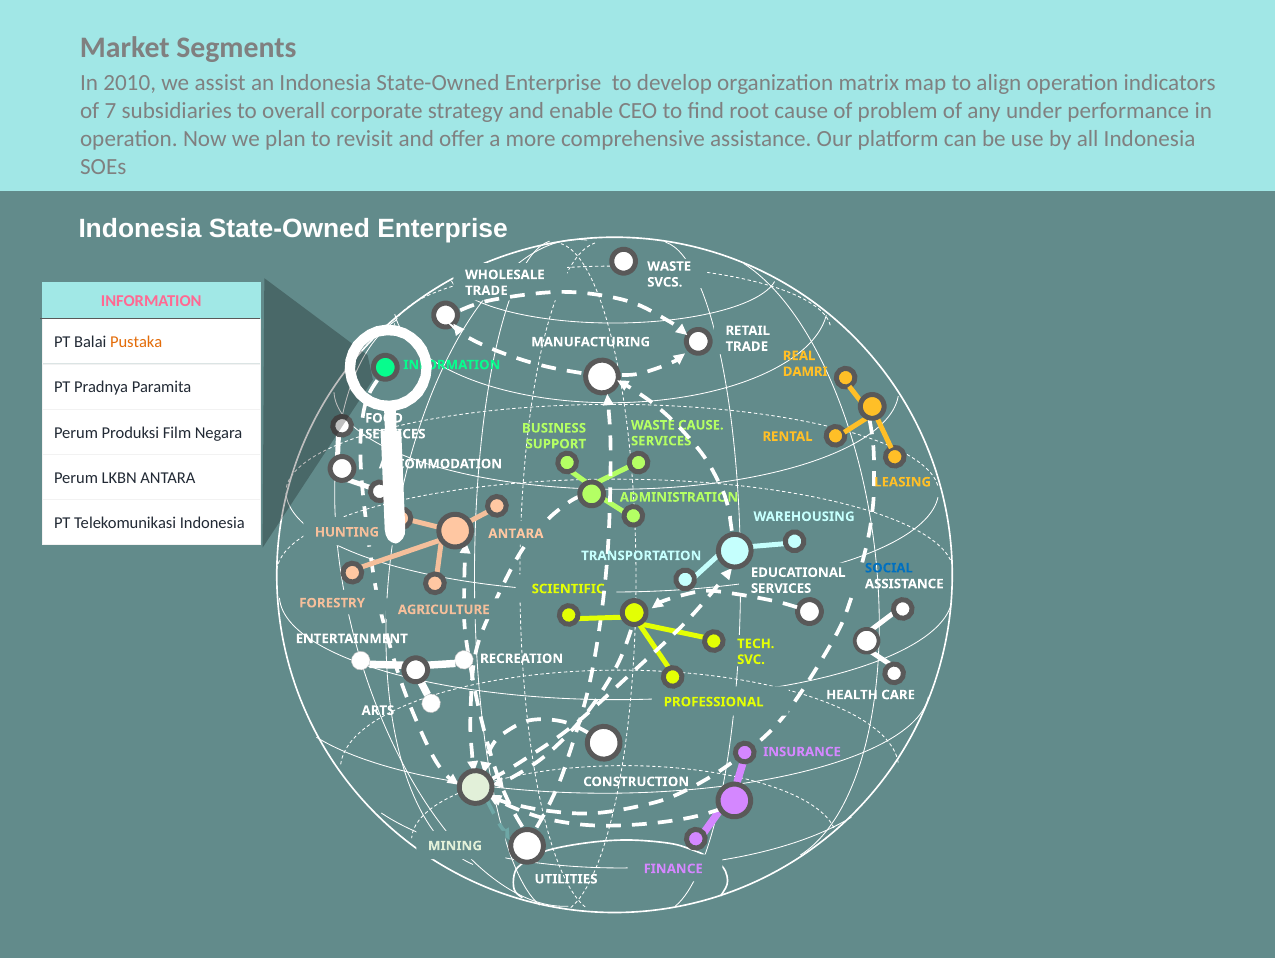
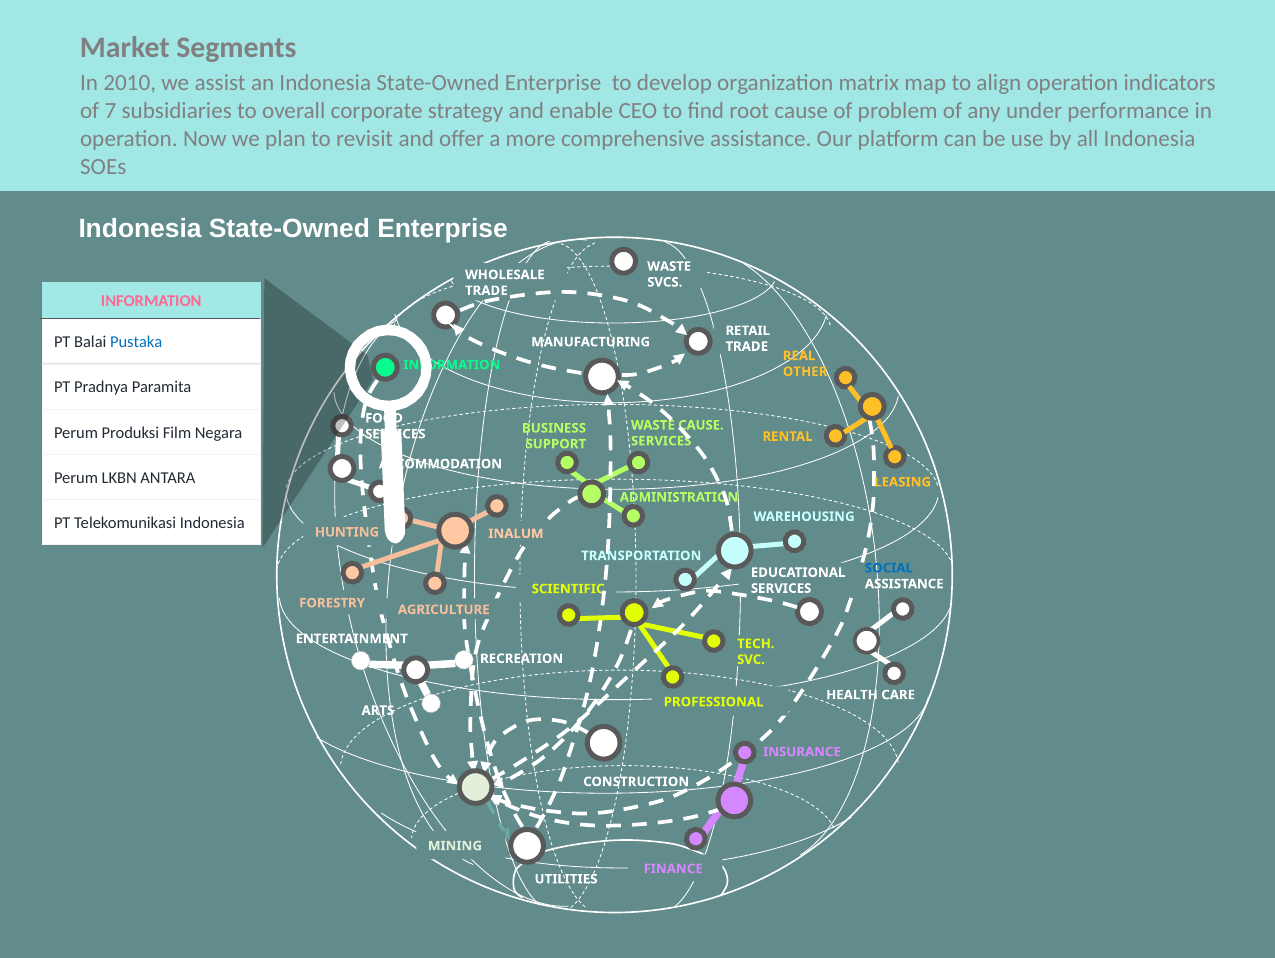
Pustaka colour: orange -> blue (136, 342)
DAMRI: DAMRI -> OTHER (805, 372)
ANTARA: ANTARA -> INALUM (516, 534)
